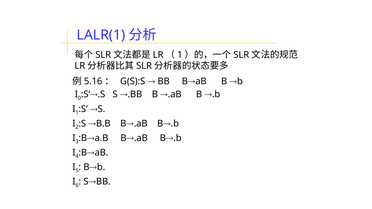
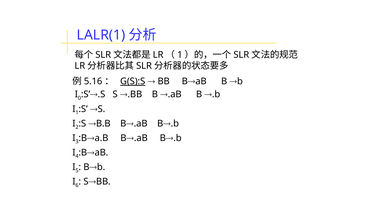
G(S):S underline: none -> present (133, 81)
